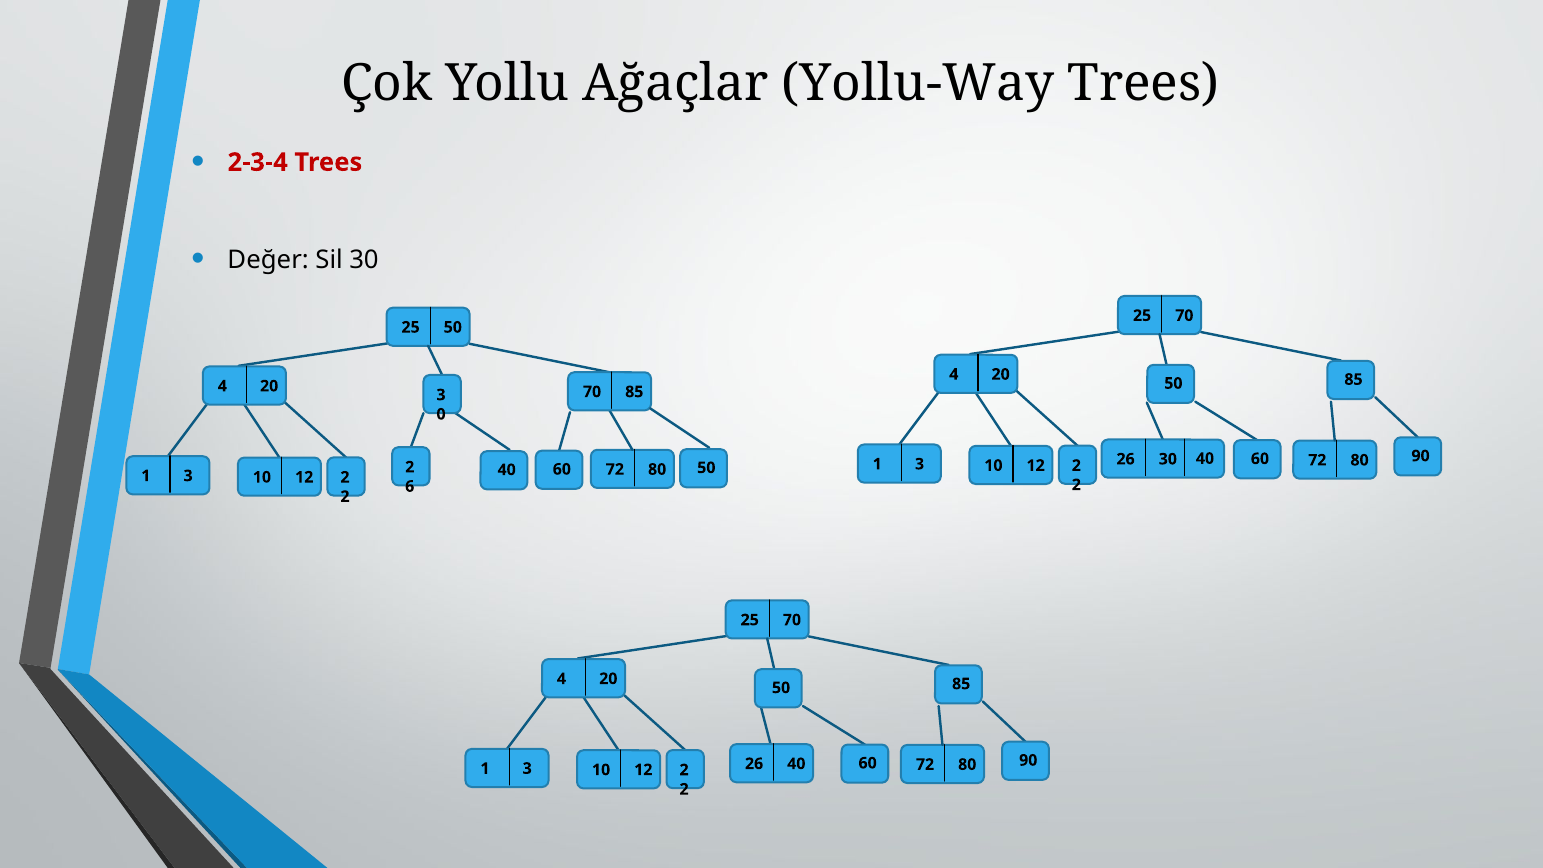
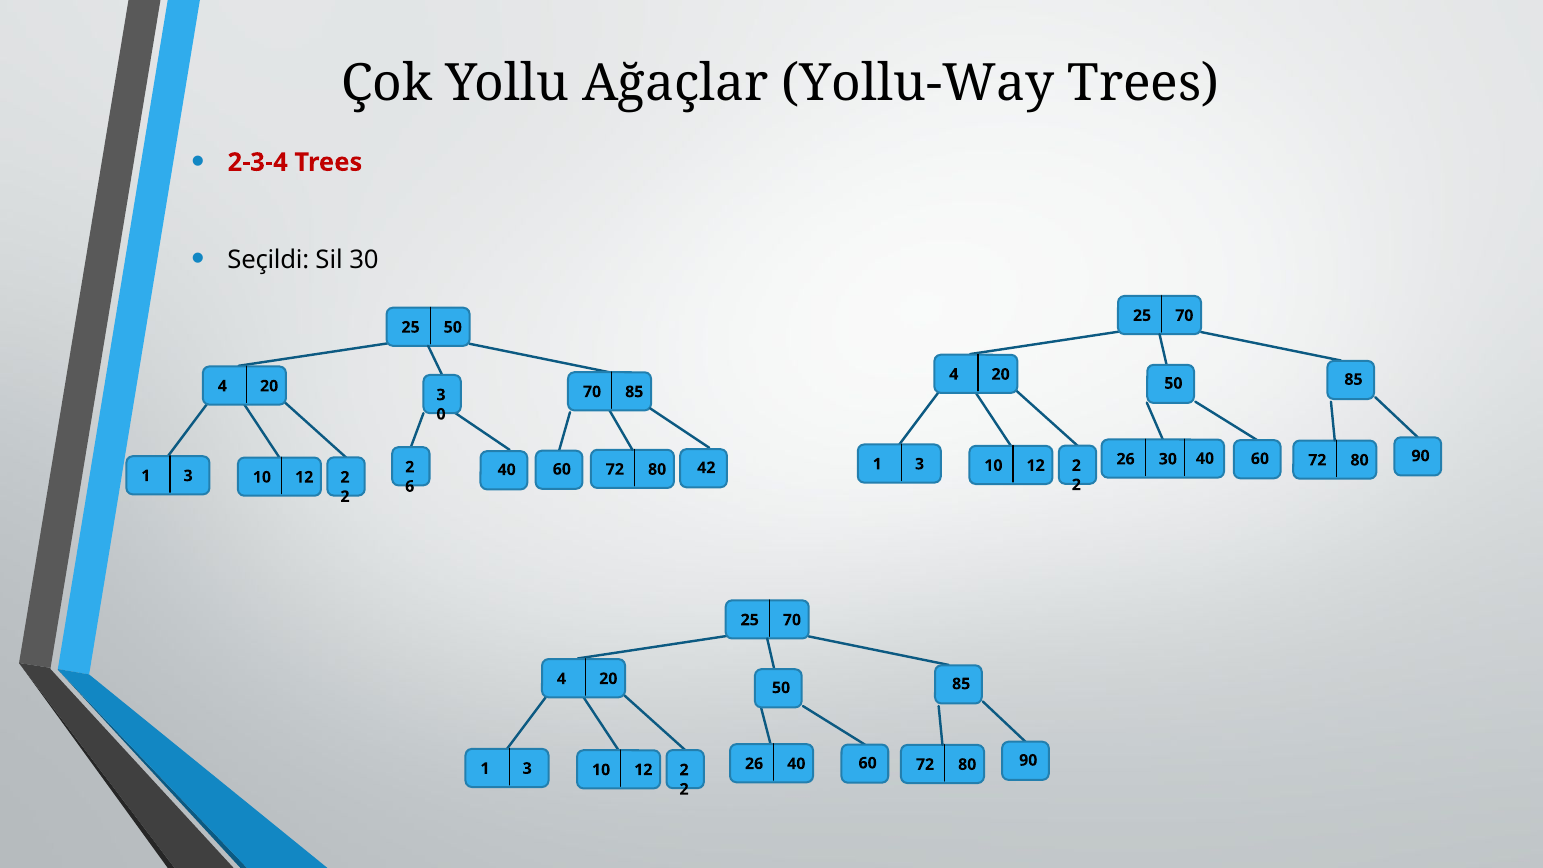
Değer: Değer -> Seçildi (268, 260)
50: 50 -> 42 (706, 468)
